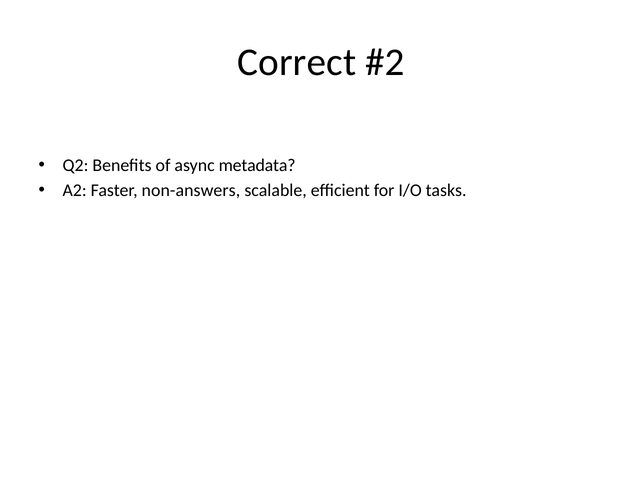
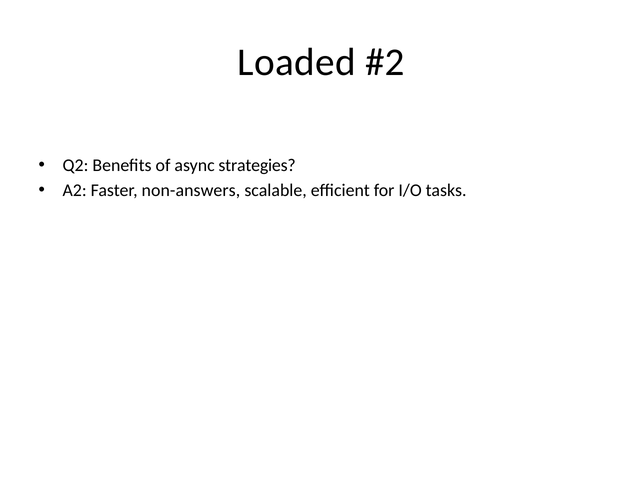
Correct: Correct -> Loaded (297, 62)
metadata: metadata -> strategies (257, 165)
